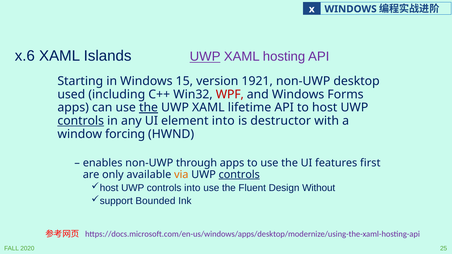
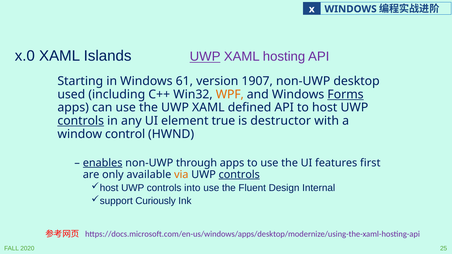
x.6: x.6 -> x.0 (25, 56)
15: 15 -> 61 (184, 81)
1921: 1921 -> 1907 (257, 81)
WPF colour: red -> orange (230, 94)
Forms underline: none -> present (345, 94)
the underline: present -> none (149, 108)
lifetime: lifetime -> defined (250, 108)
element into: into -> true (223, 121)
forcing: forcing -> control (125, 134)
enables underline: none -> present (103, 163)
Without: Without -> Internal (319, 188)
Bounded: Bounded -> Curiously (156, 201)
